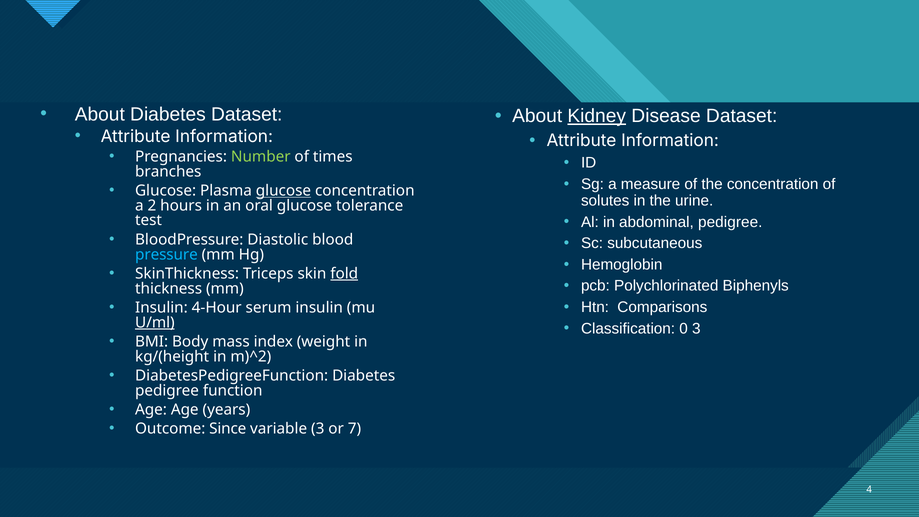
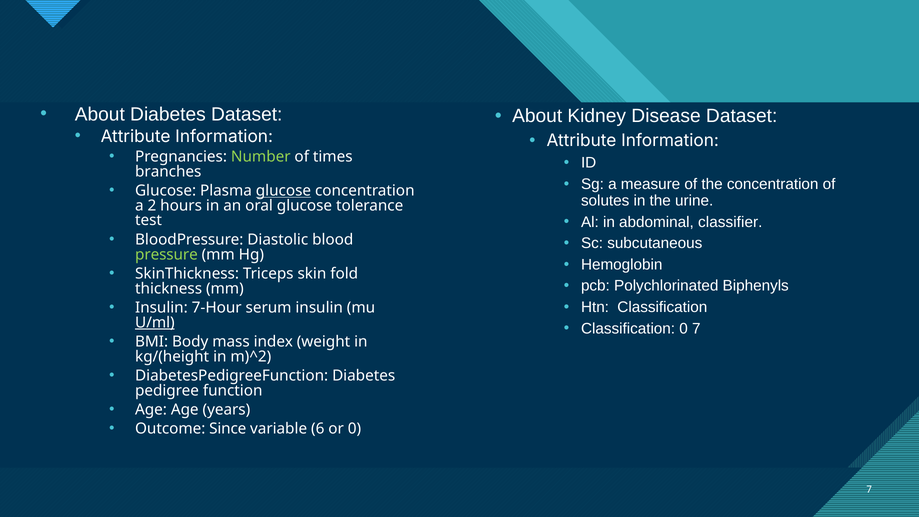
Kidney underline: present -> none (597, 116)
abdominal pedigree: pedigree -> classifier (730, 222)
pressure colour: light blue -> light green (166, 254)
fold underline: present -> none (344, 274)
Htn Comparisons: Comparisons -> Classification (662, 307)
4-Hour: 4-Hour -> 7-Hour (217, 308)
0 3: 3 -> 7 (696, 328)
variable 3: 3 -> 6 (318, 429)
or 7: 7 -> 0 (355, 429)
4: 4 -> 7 (869, 490)
